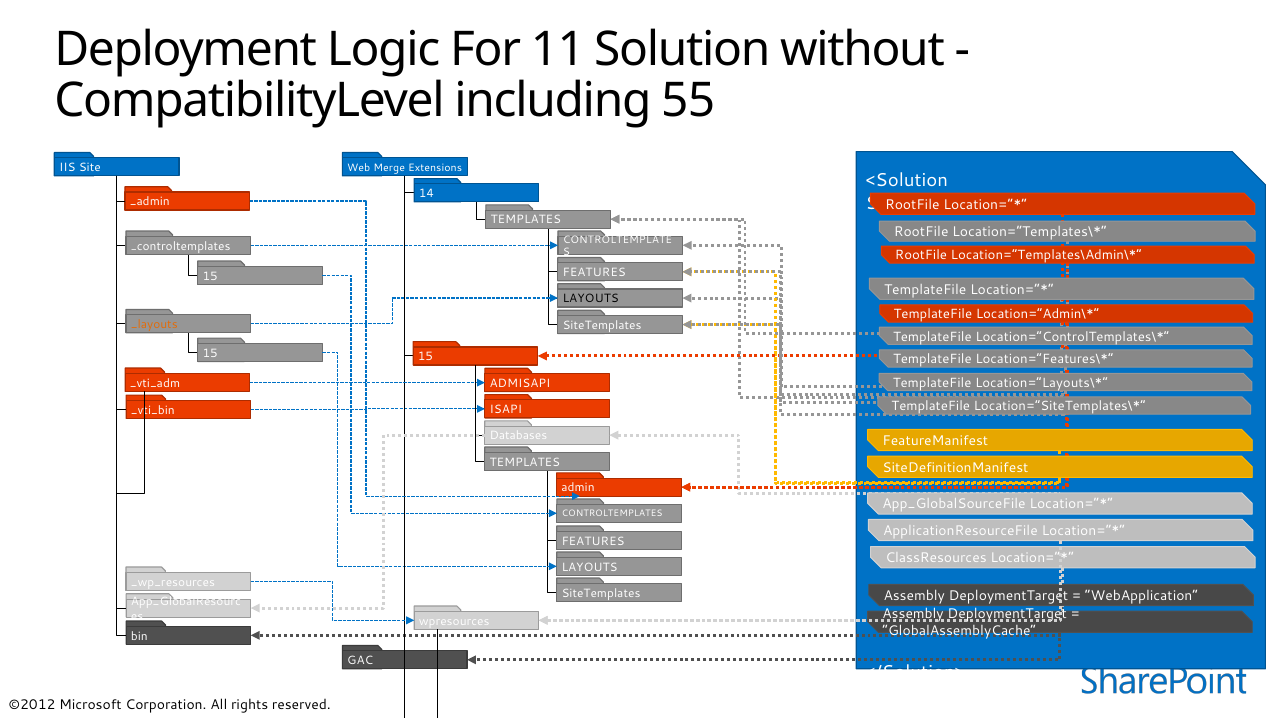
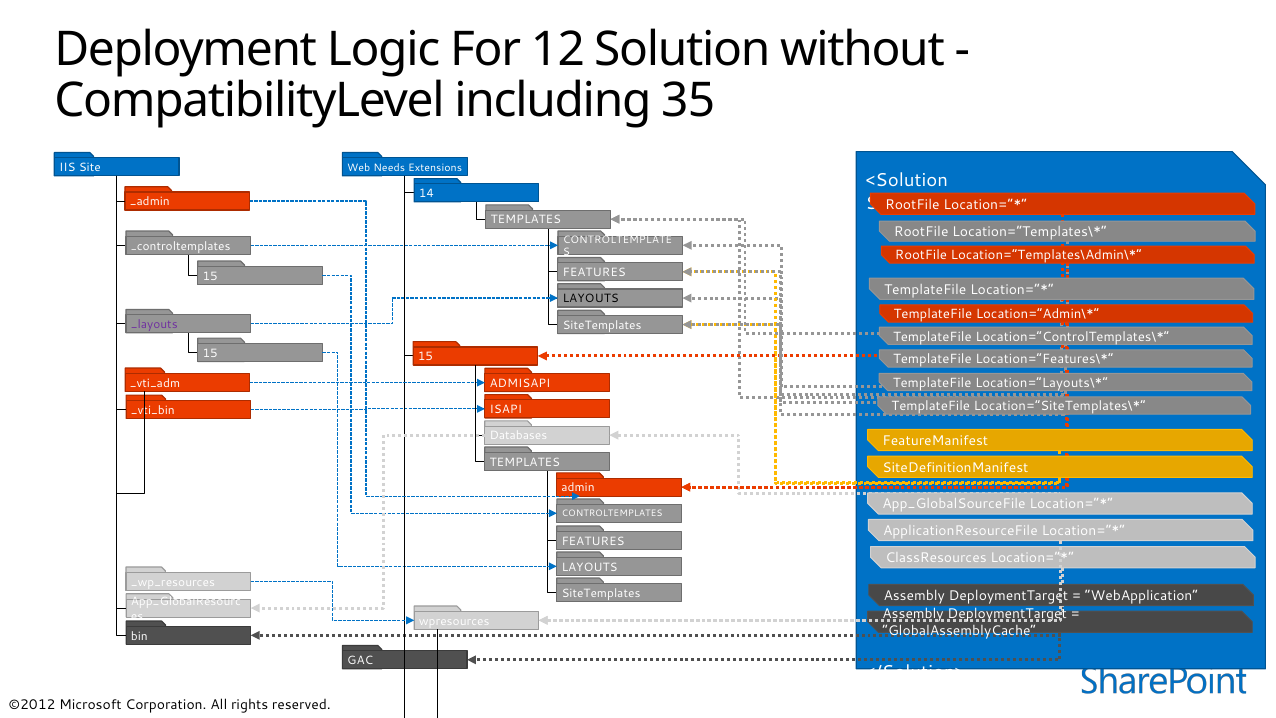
11: 11 -> 12 (558, 49)
55: 55 -> 35 (688, 101)
Merge: Merge -> Needs (389, 168)
_layouts colour: orange -> purple (154, 324)
